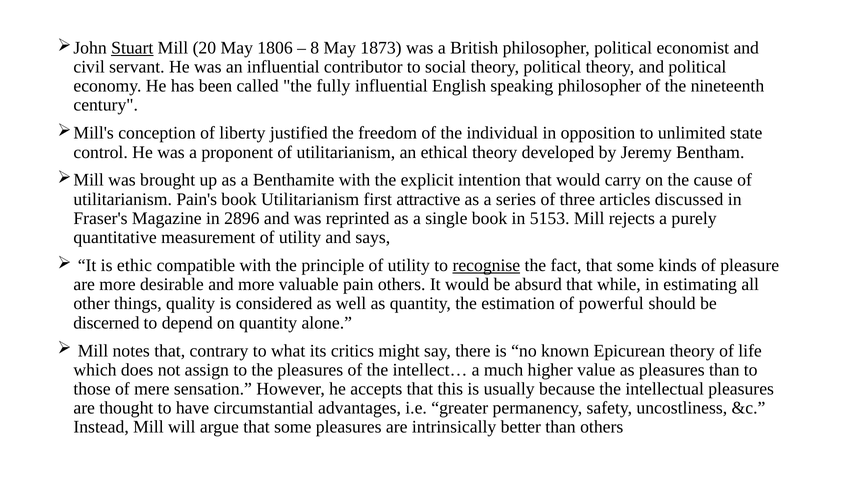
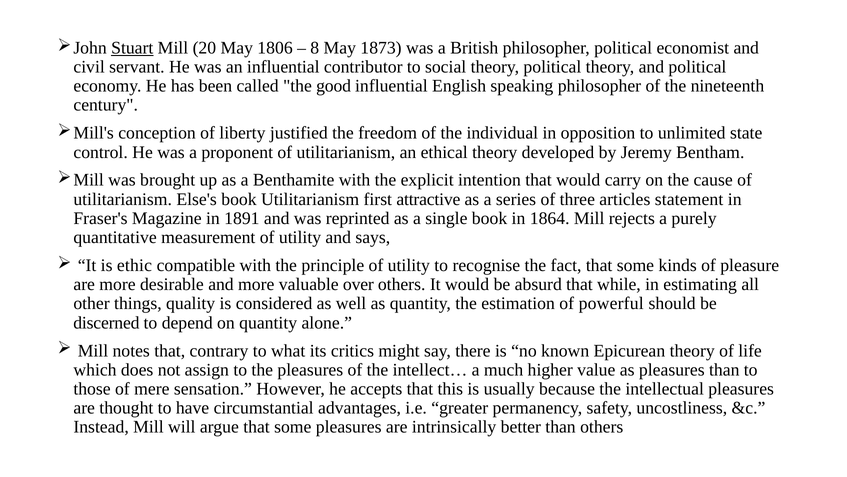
fully: fully -> good (334, 86)
Pain's: Pain's -> Else's (197, 199)
discussed: discussed -> statement (689, 199)
2896: 2896 -> 1891 (242, 218)
5153: 5153 -> 1864 (550, 218)
recognise underline: present -> none (486, 265)
pain: pain -> over (358, 284)
